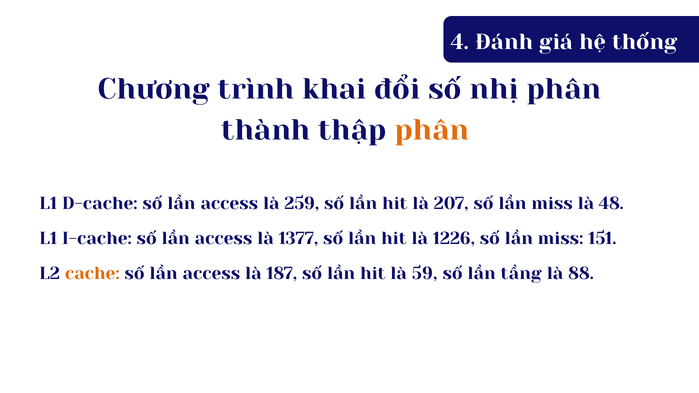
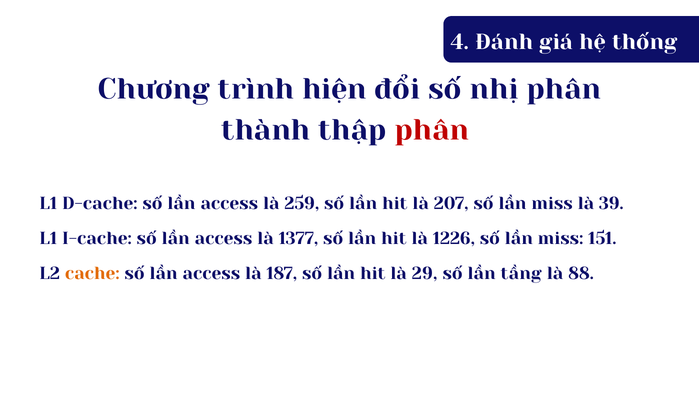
khai: khai -> hiện (334, 89)
phân colour: orange -> red (432, 130)
48: 48 -> 39 (611, 204)
59: 59 -> 29 (425, 273)
